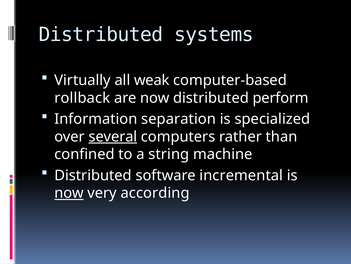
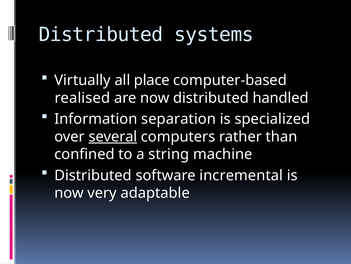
weak: weak -> place (152, 80)
rollback: rollback -> realised (82, 98)
perform: perform -> handled (281, 98)
now underline: present -> none (69, 193)
according: according -> adaptable (155, 193)
